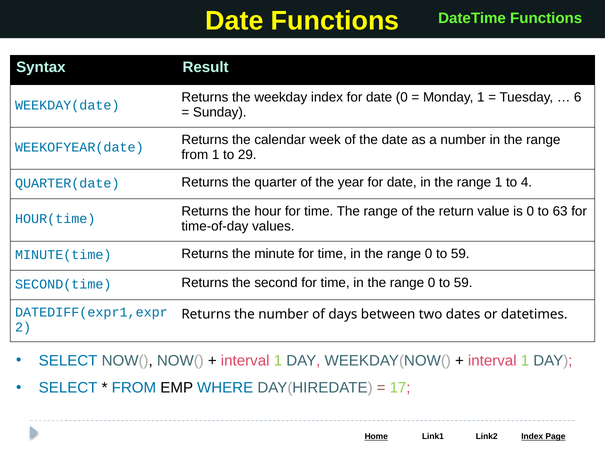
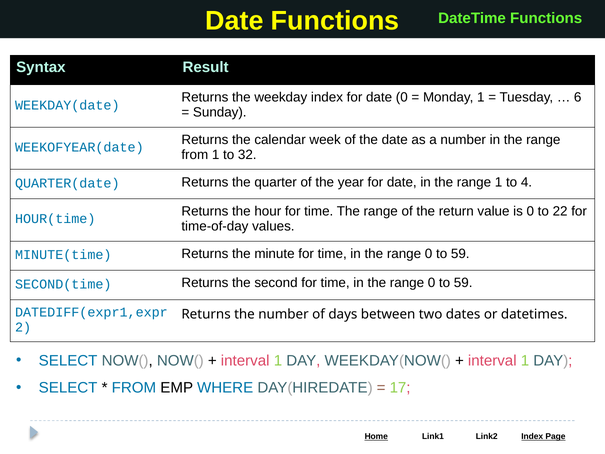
29: 29 -> 32 (247, 155)
63: 63 -> 22 (560, 211)
